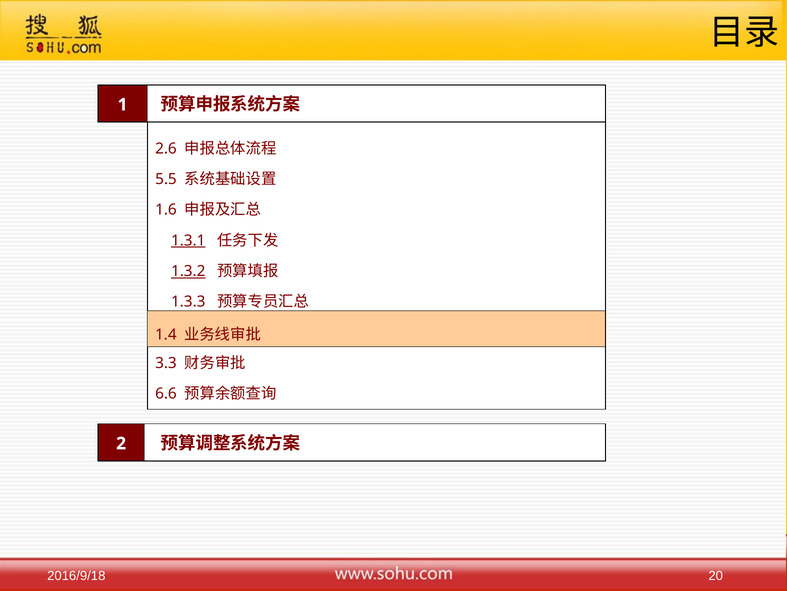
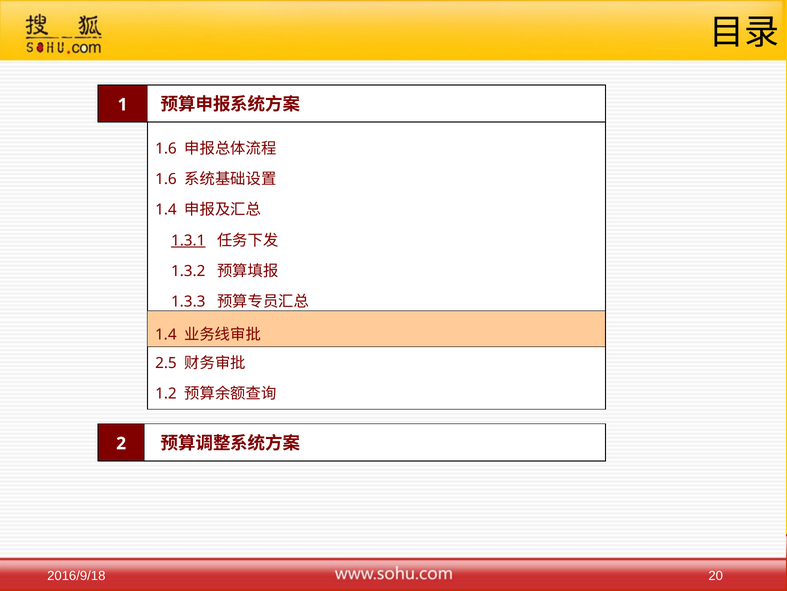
2.6: 2.6 -> 1.6 (166, 148)
5.5: 5.5 -> 1.6 (166, 179)
1.6: 1.6 -> 1.4 (166, 210)
1.3.2 underline: present -> none (188, 271)
3.3: 3.3 -> 2.5 (166, 363)
6.6: 6.6 -> 1.2 (166, 393)
